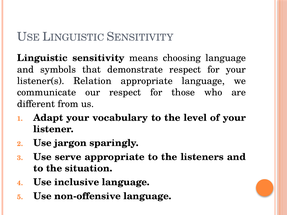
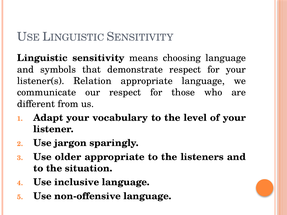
serve: serve -> older (68, 157)
